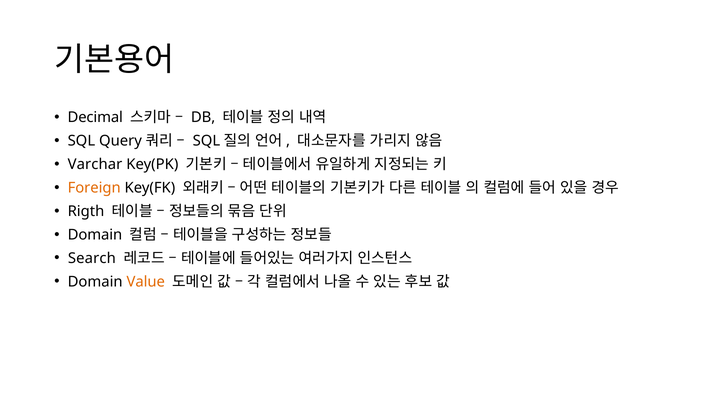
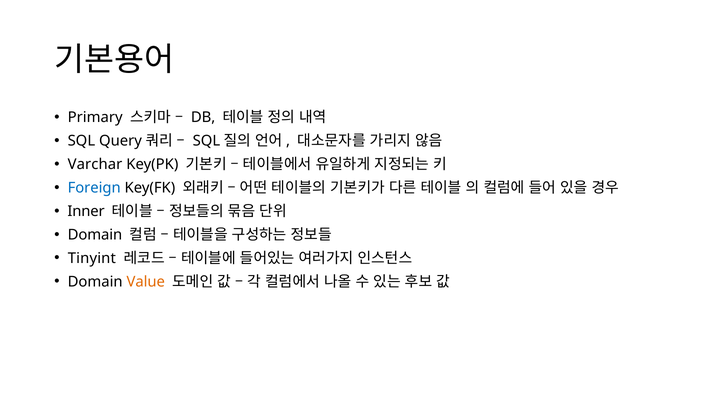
Decimal: Decimal -> Primary (95, 117)
Foreign colour: orange -> blue (94, 188)
Rigth: Rigth -> Inner (86, 211)
Search: Search -> Tinyint (92, 258)
